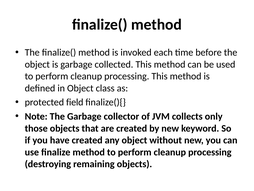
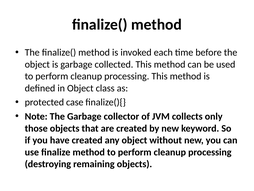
field: field -> case (75, 102)
